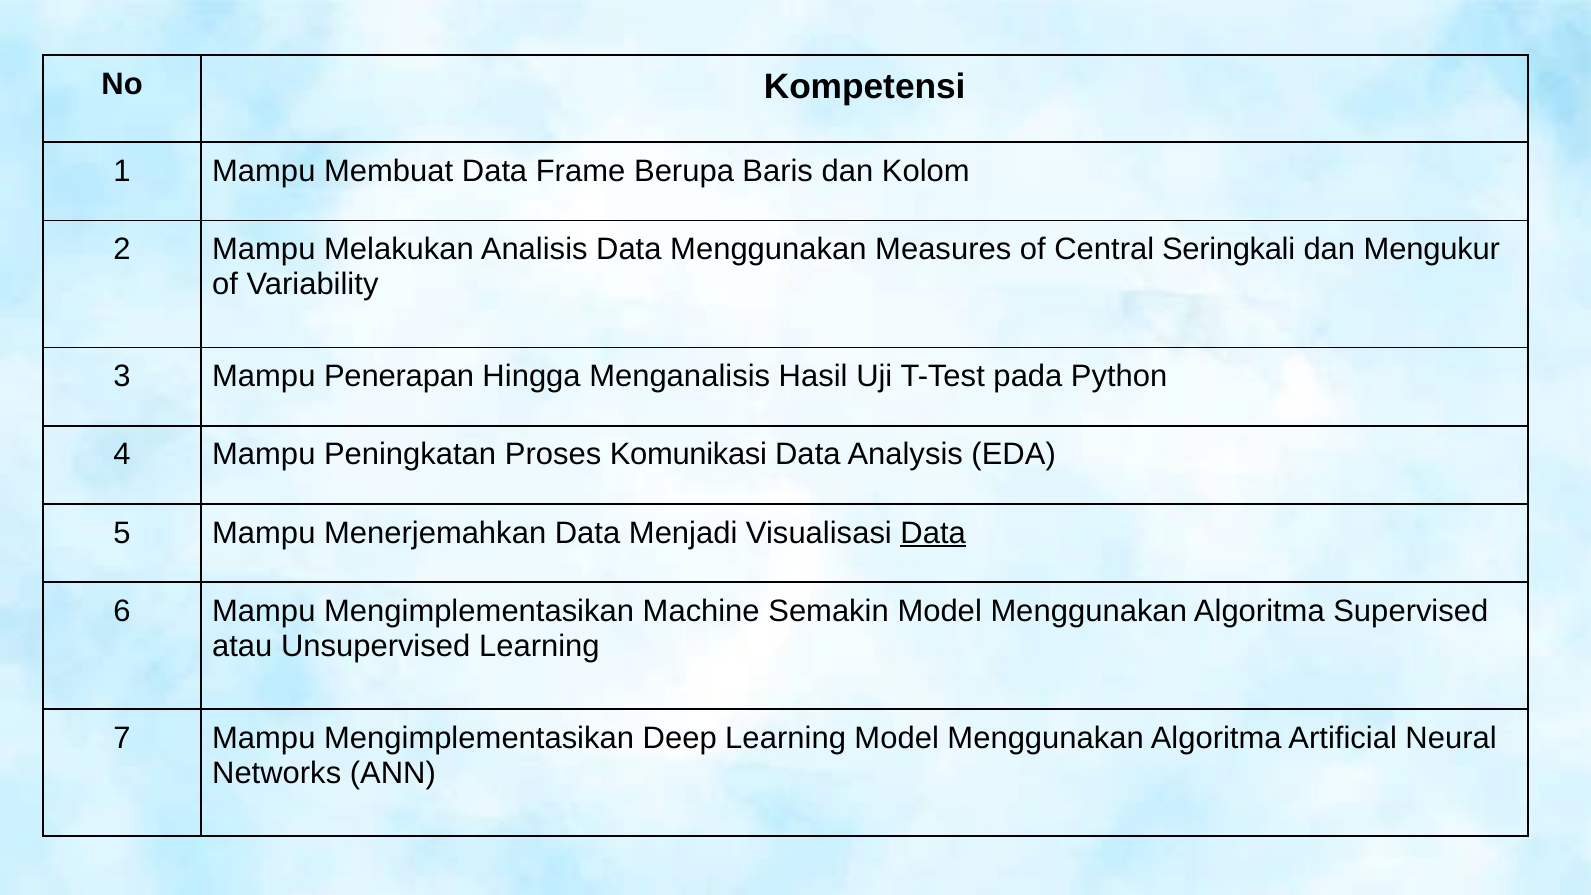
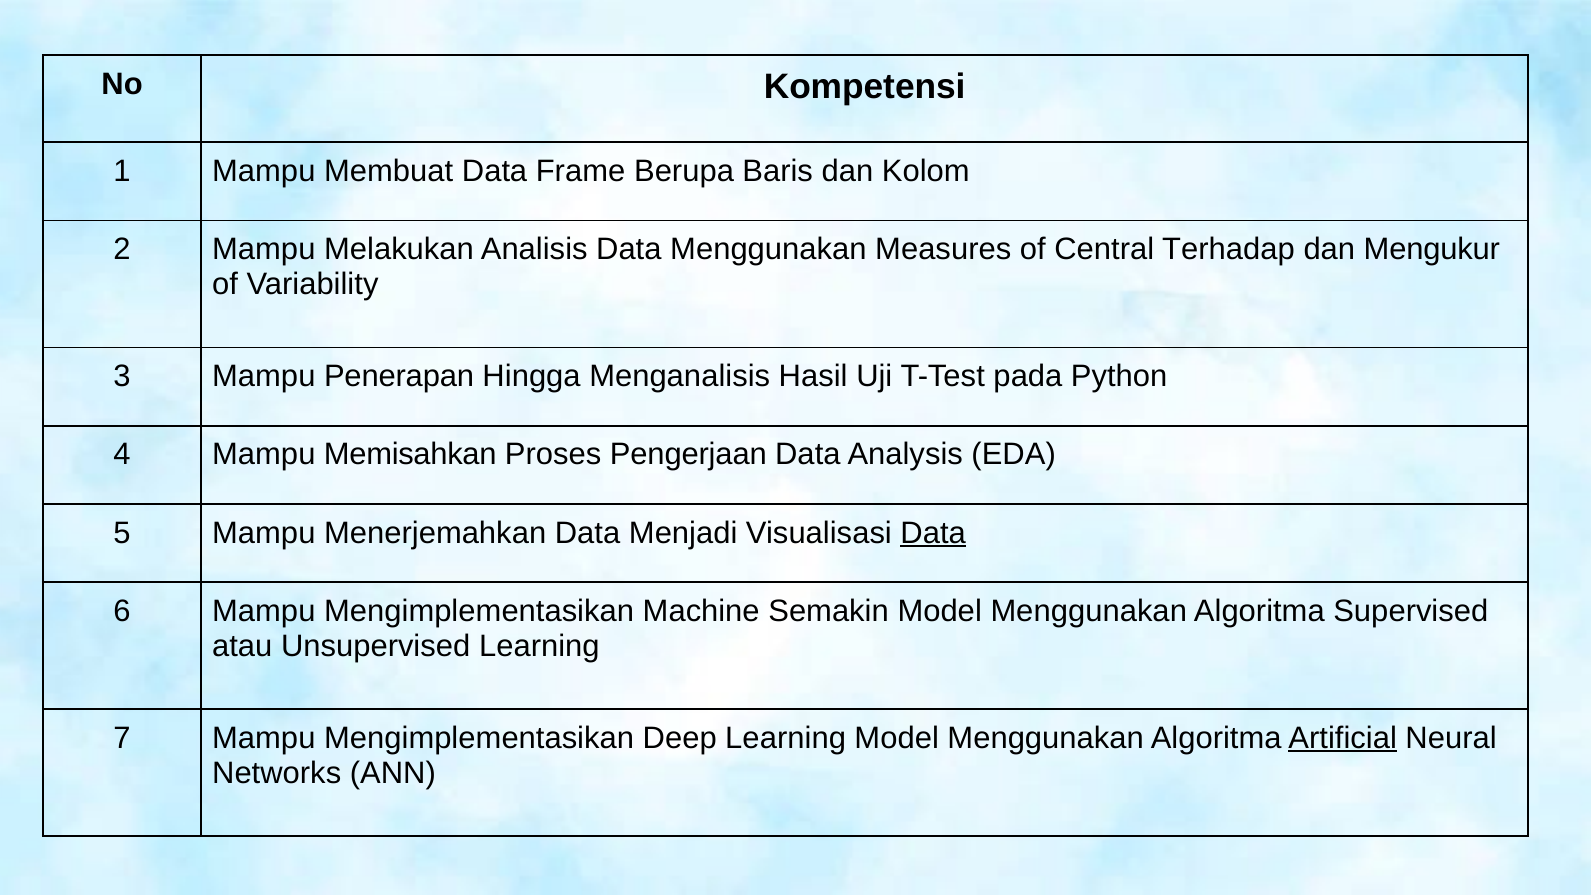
Seringkali: Seringkali -> Terhadap (1228, 249)
Peningkatan: Peningkatan -> Memisahkan (410, 455)
Komunikasi: Komunikasi -> Pengerjaan (688, 455)
Artificial underline: none -> present (1343, 738)
